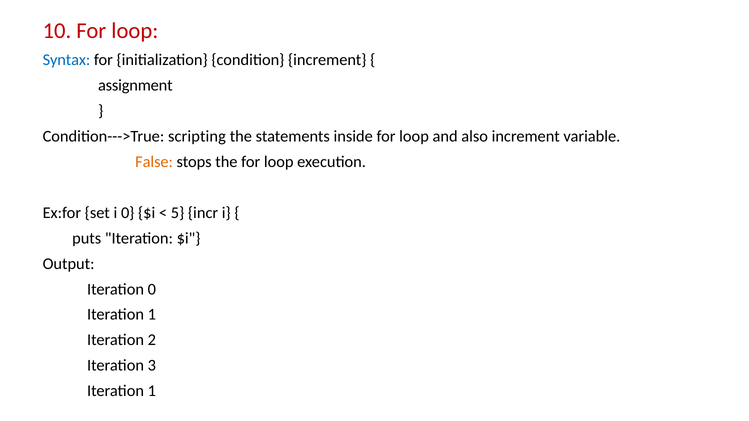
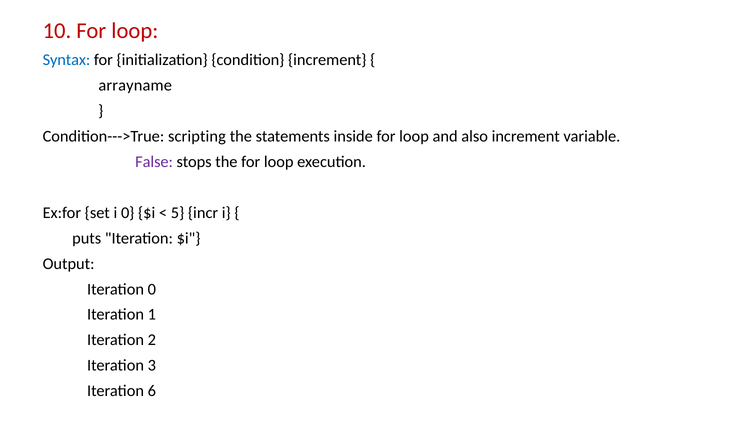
assignment: assignment -> arrayname (135, 85)
False colour: orange -> purple (154, 162)
1: 1 -> 6 (152, 391)
